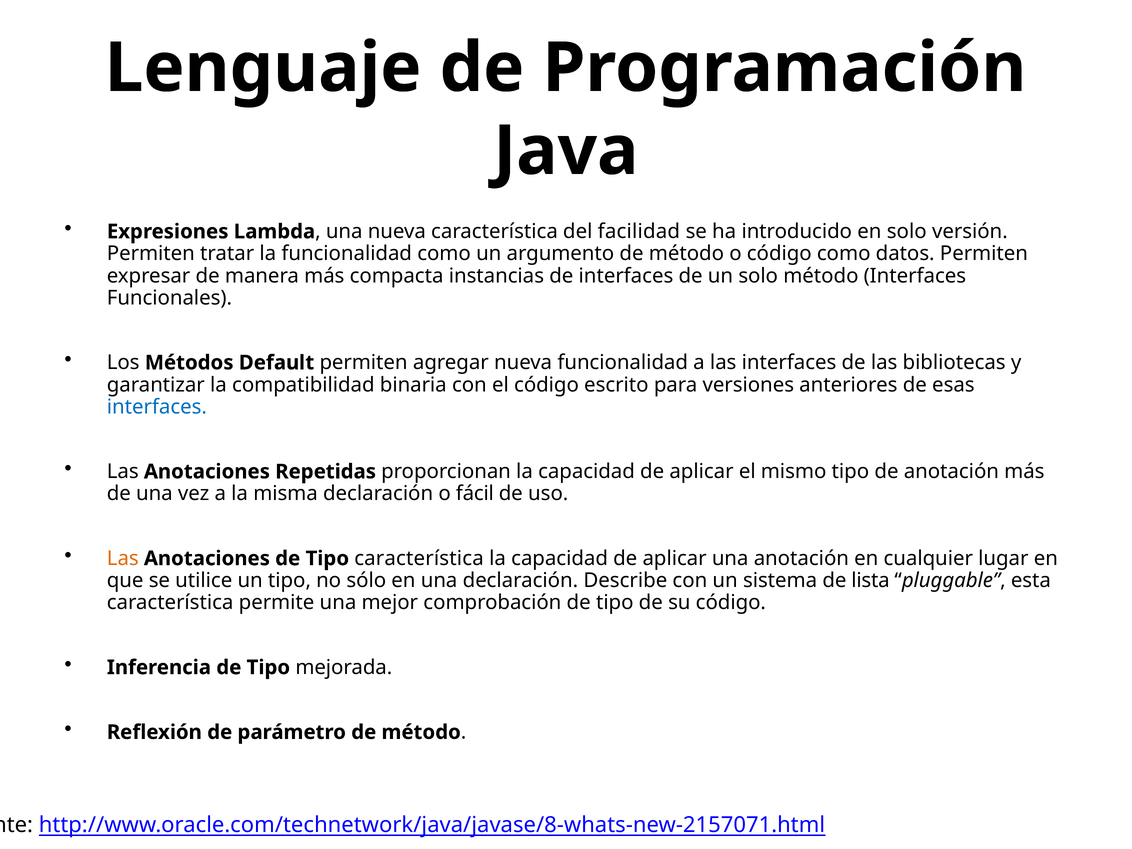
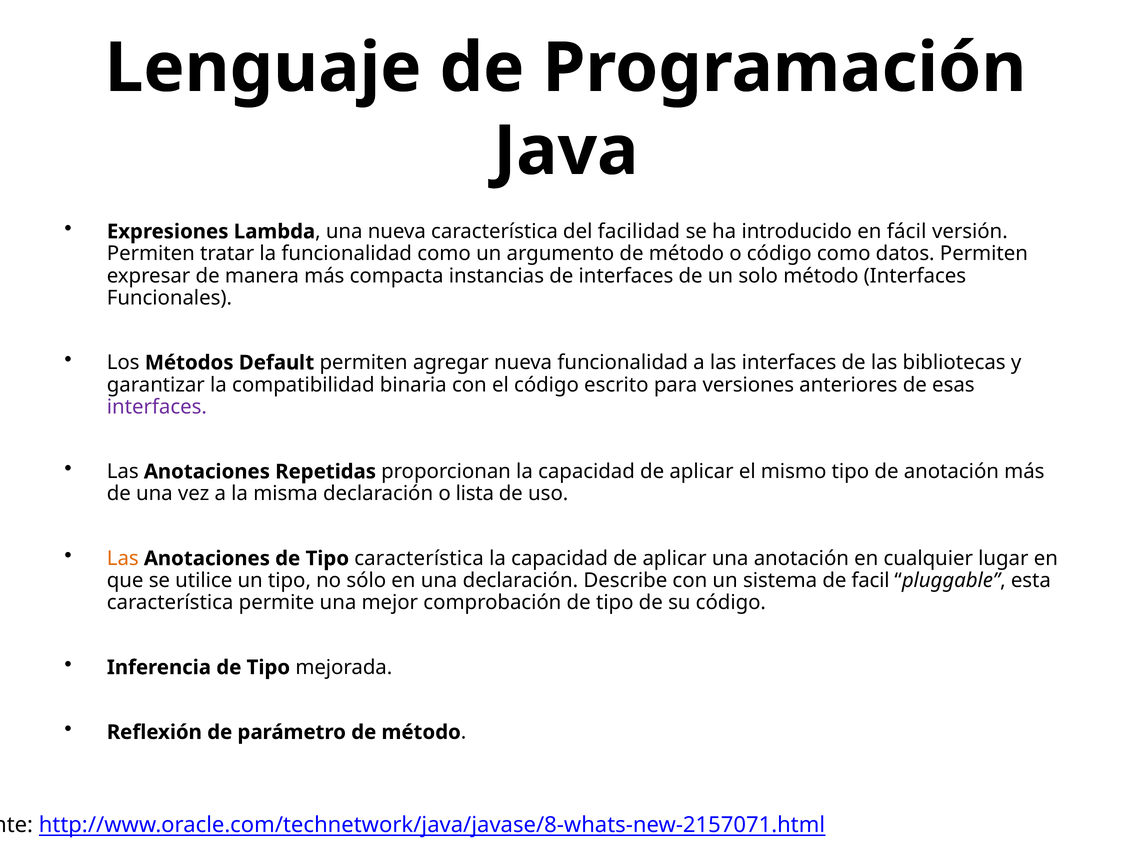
en solo: solo -> fácil (907, 232)
interfaces colour: blue -> purple (157, 407)
fácil: fácil -> lista (475, 494)
lista: lista -> facil (871, 581)
